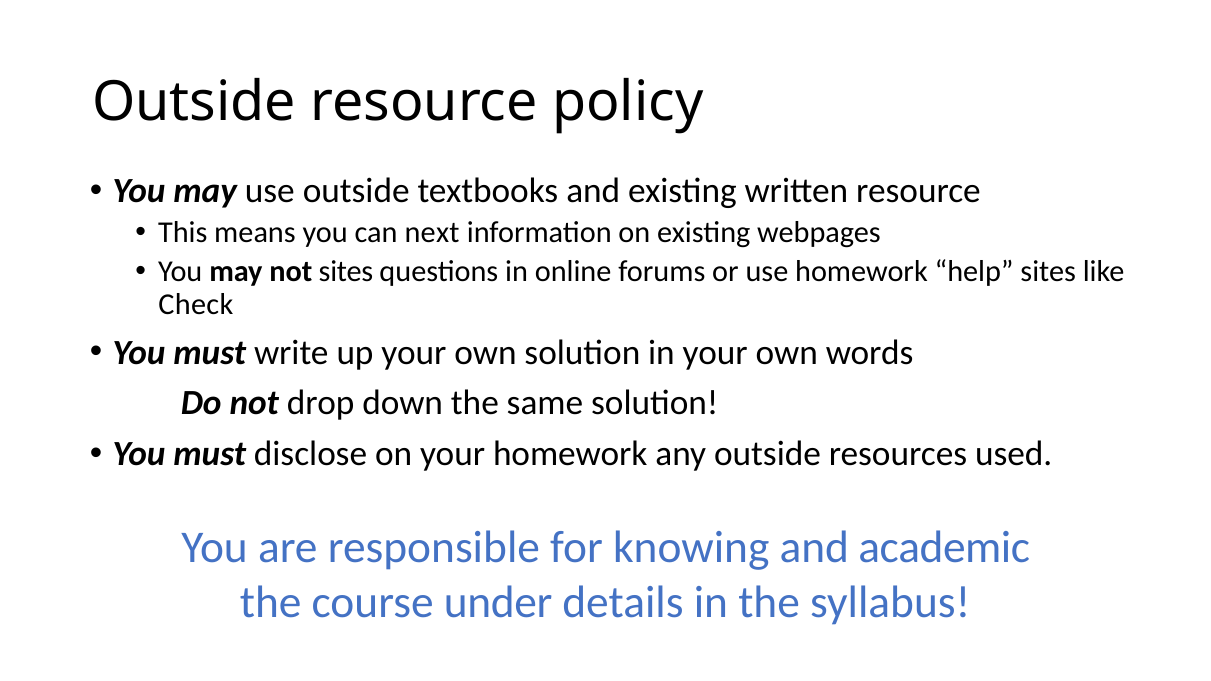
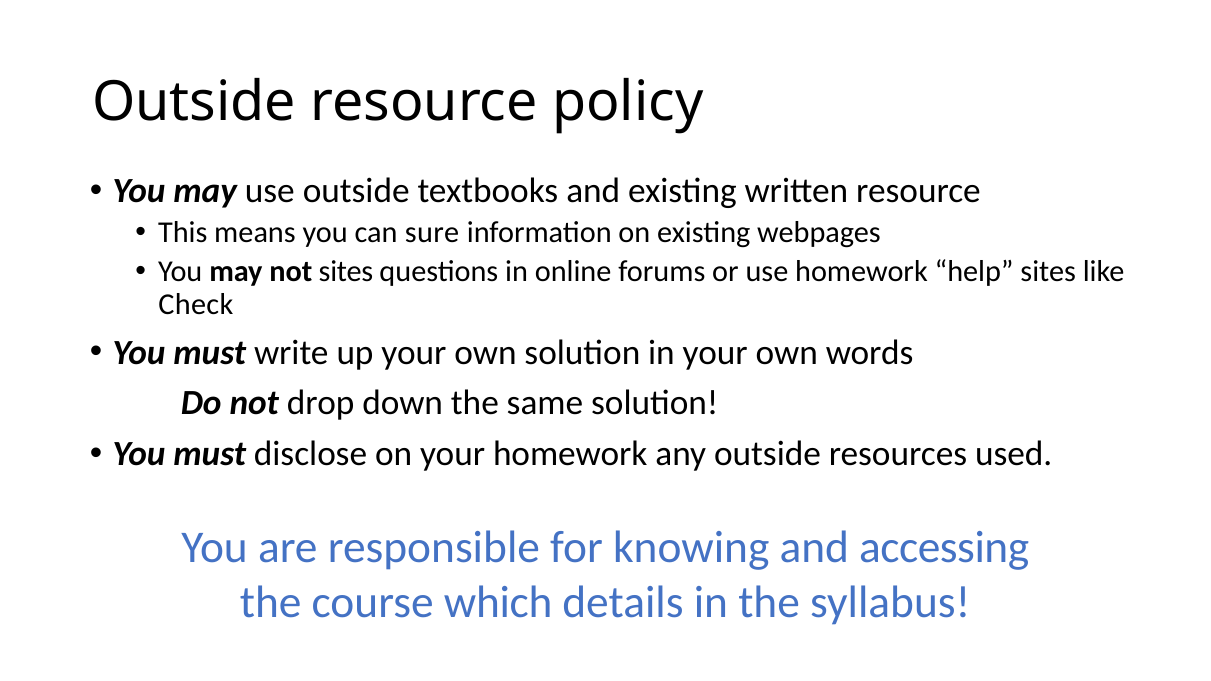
next: next -> sure (432, 233)
academic: academic -> accessing (944, 548)
under: under -> which (498, 603)
